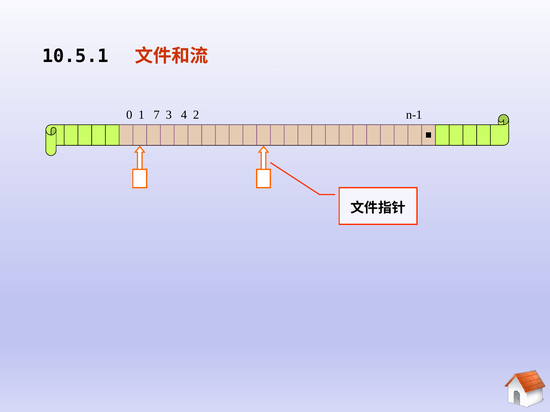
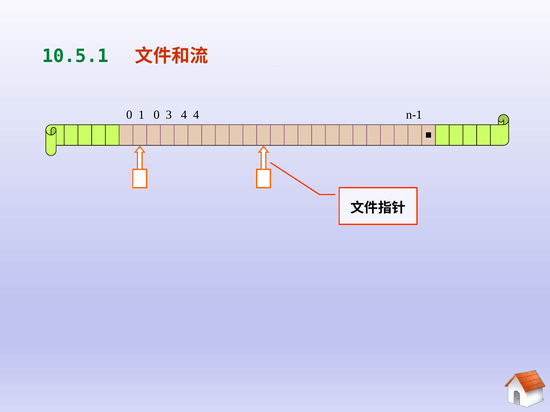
10.5.1 colour: black -> green (75, 56)
1 7: 7 -> 0 (157, 115)
4 2: 2 -> 4 (196, 115)
